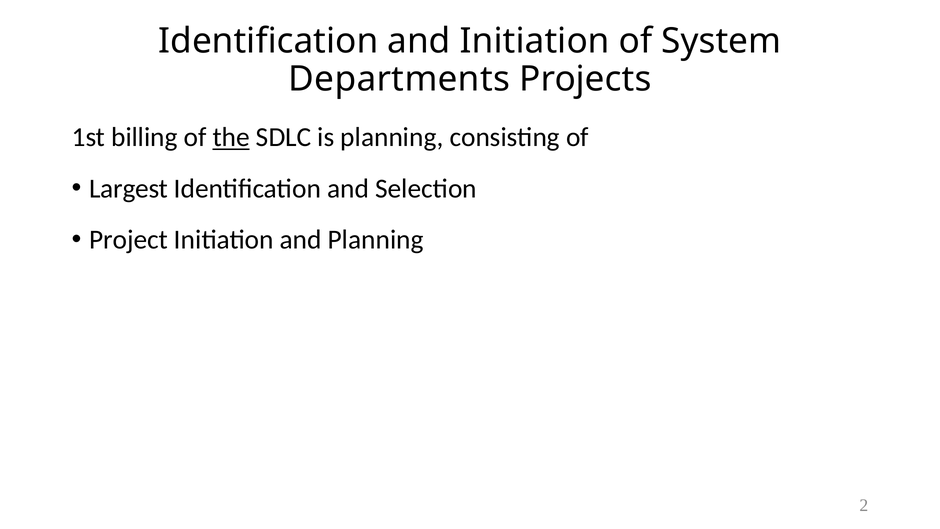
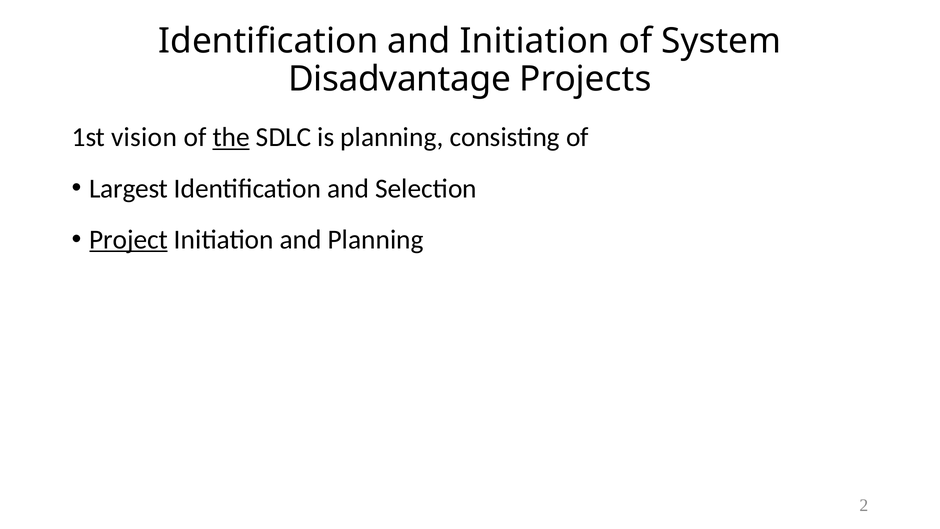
Departments: Departments -> Disadvantage (399, 79)
billing: billing -> vision (144, 137)
Project underline: none -> present (129, 239)
